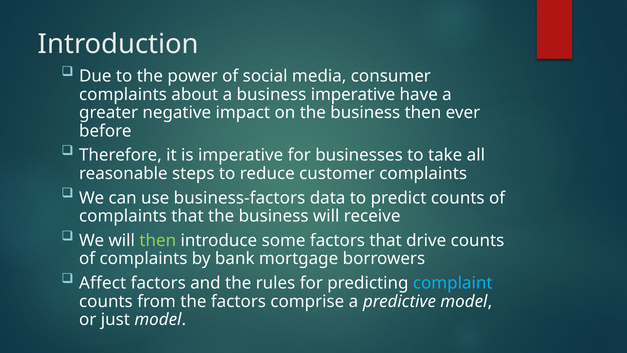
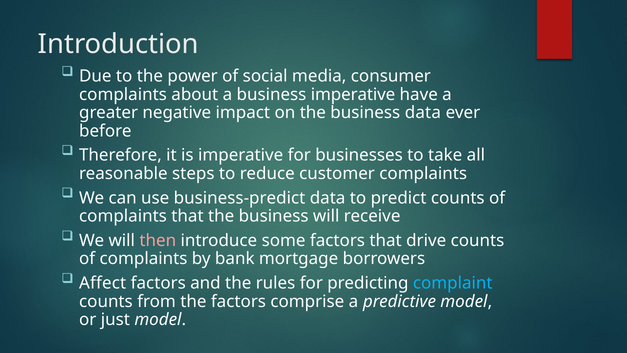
business then: then -> data (423, 113)
business-factors: business-factors -> business-predict (240, 198)
then colour: light green -> pink (158, 240)
